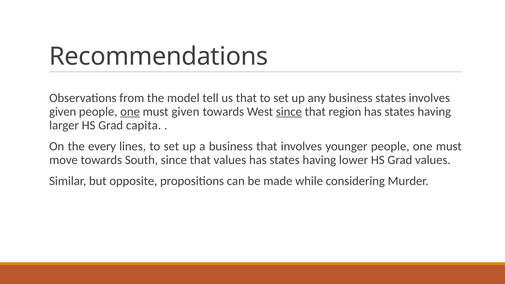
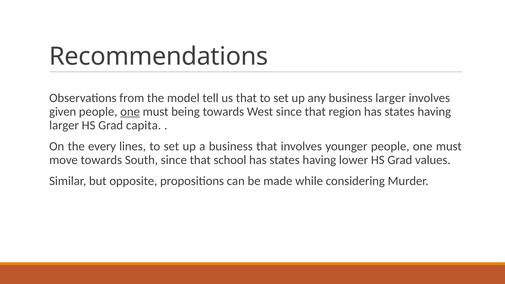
business states: states -> larger (391, 98)
must given: given -> being (186, 112)
since underline: present -> none (289, 112)
that values: values -> school (230, 160)
